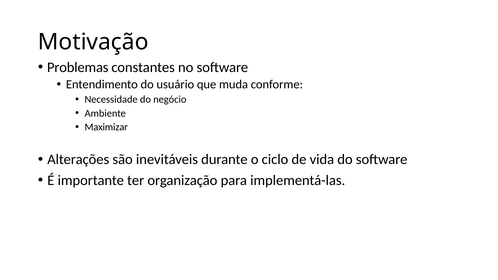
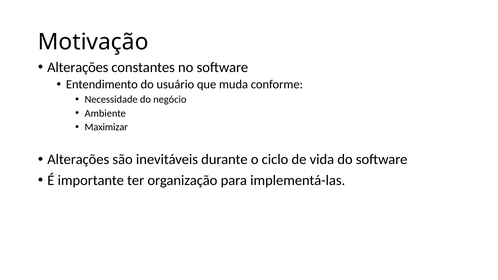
Problemas: Problemas -> Alterações (78, 67)
